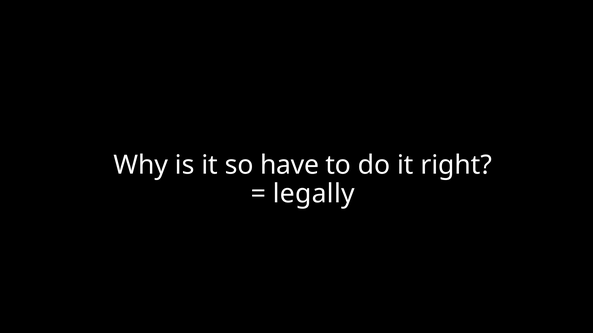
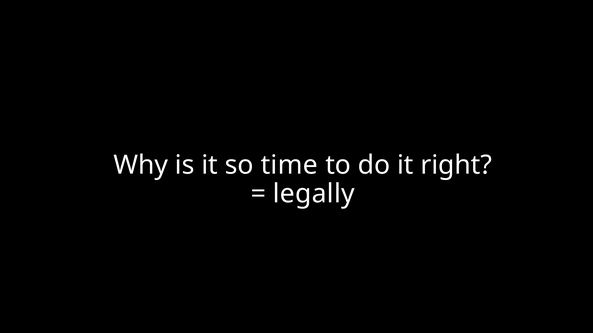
have: have -> time (289, 165)
